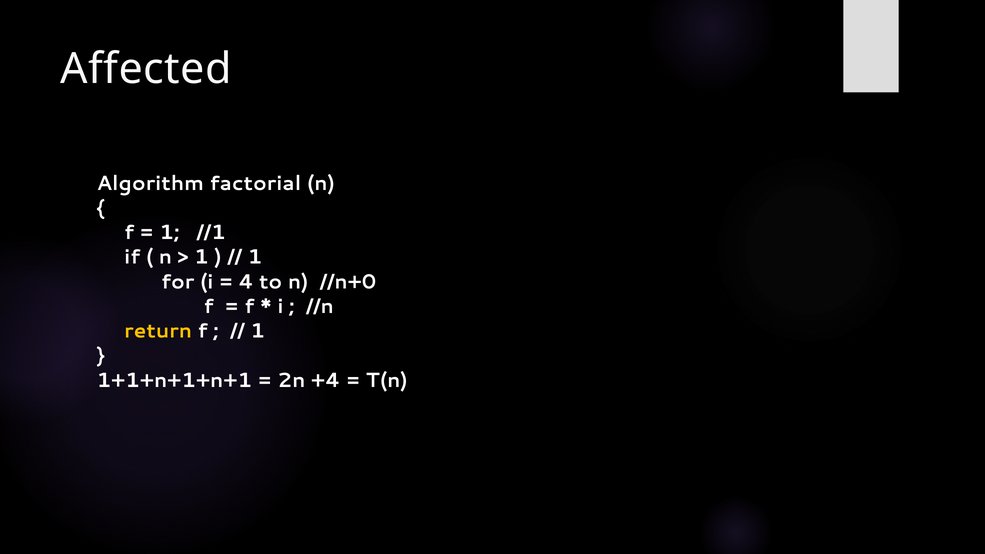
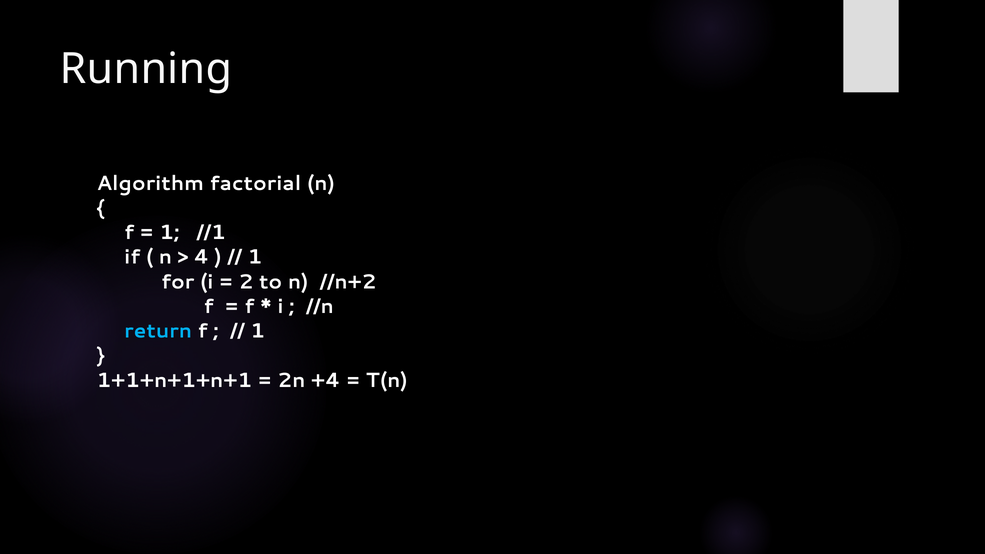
Affected: Affected -> Running (146, 69)
1: 1 -> 4 (202, 257)
4: 4 -> 2 (246, 282)
//n+0: //n+0 -> //n+2 (348, 282)
return colour: yellow -> light blue (158, 331)
